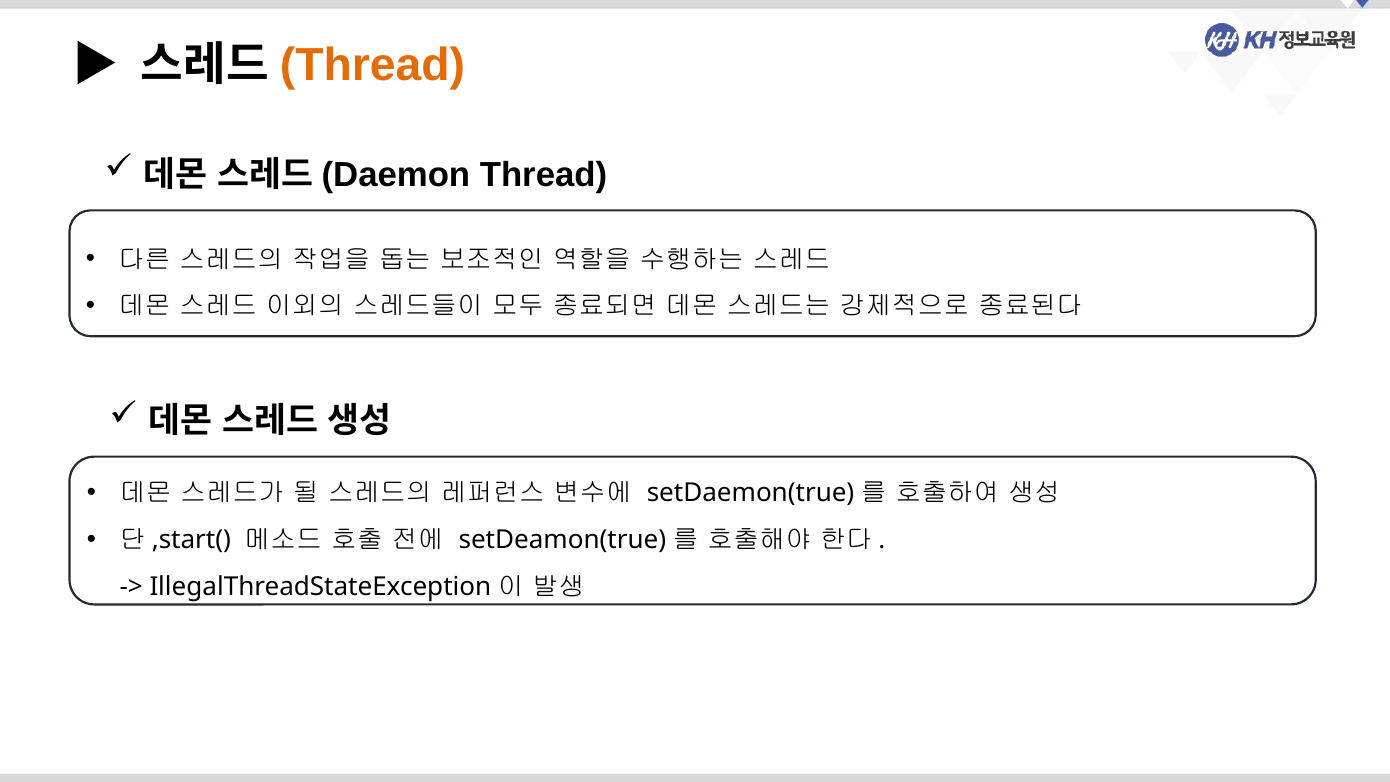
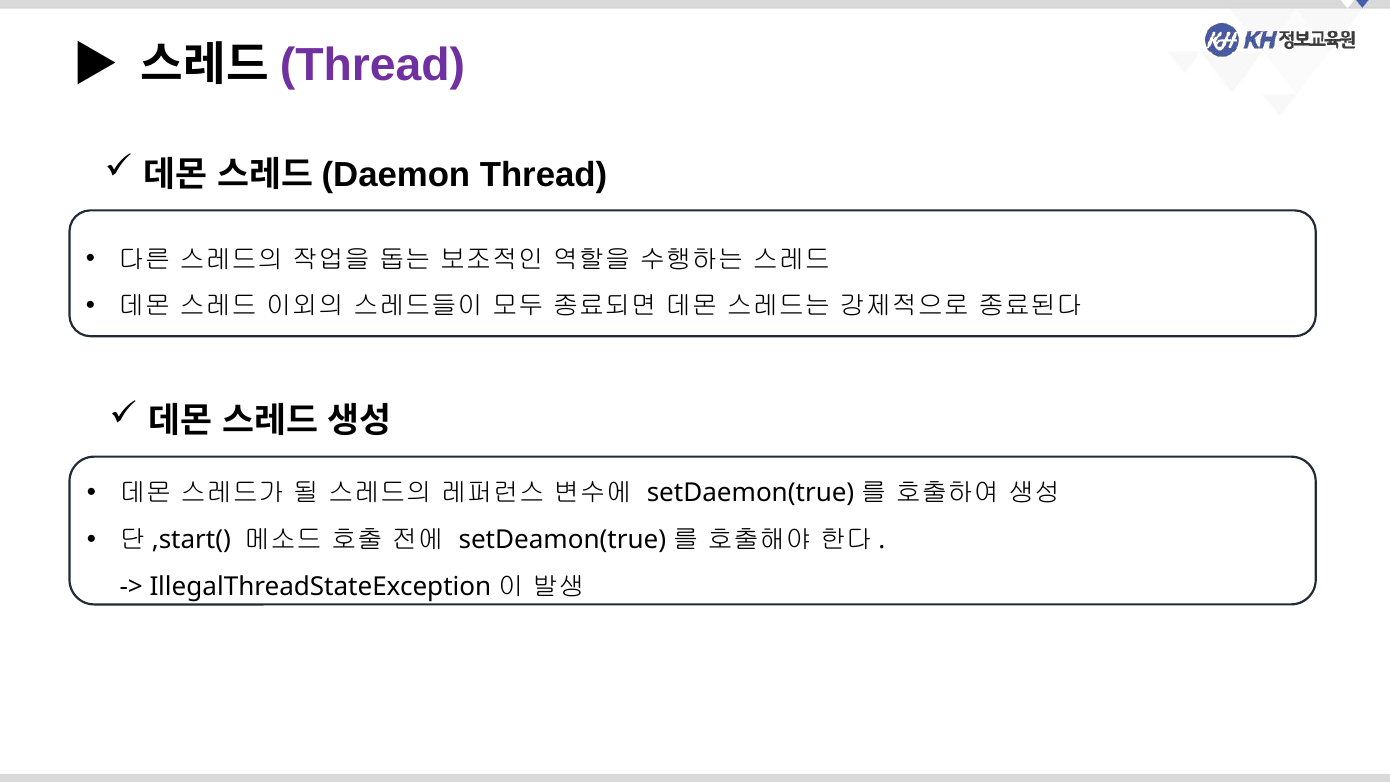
Thread colour: orange -> purple (372, 65)
